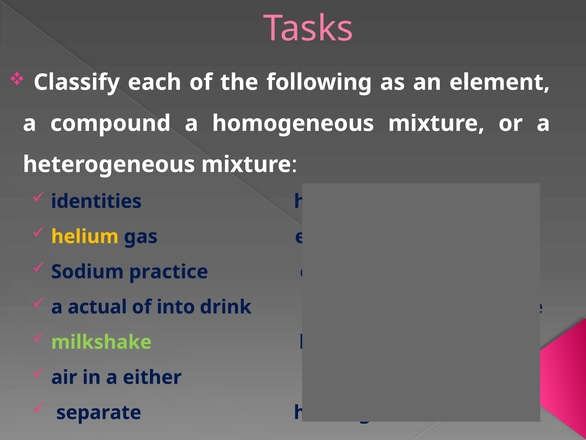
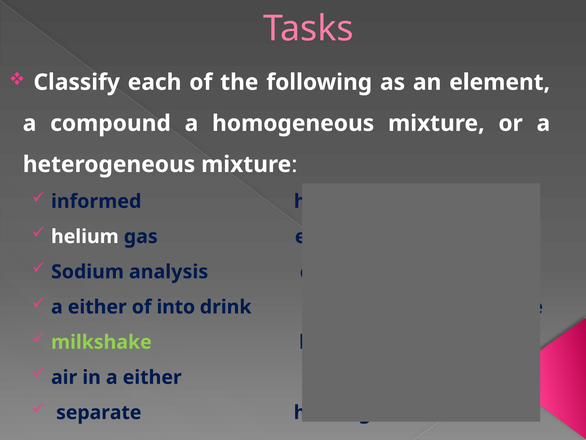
identities: identities -> informed (96, 201)
helium colour: yellow -> white (85, 236)
practice: practice -> analysis (169, 272)
actual: actual -> either (97, 307)
